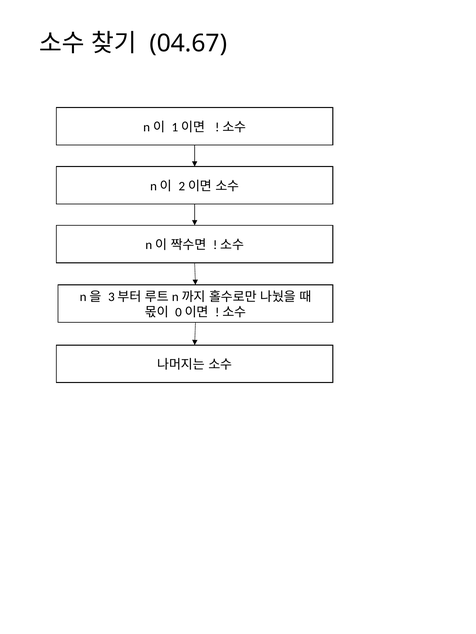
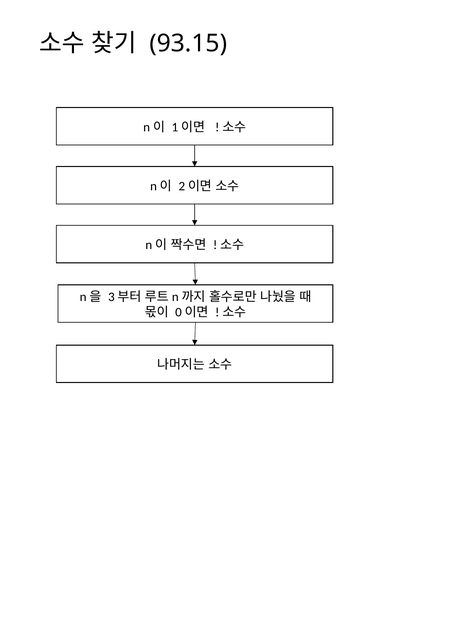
04.67: 04.67 -> 93.15 (188, 43)
